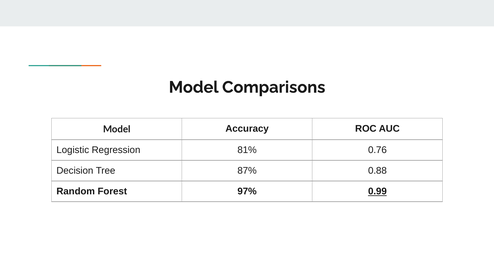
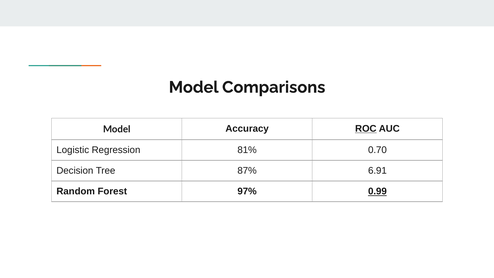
ROC underline: none -> present (366, 129)
0.76: 0.76 -> 0.70 (377, 150)
0.88: 0.88 -> 6.91 (377, 171)
